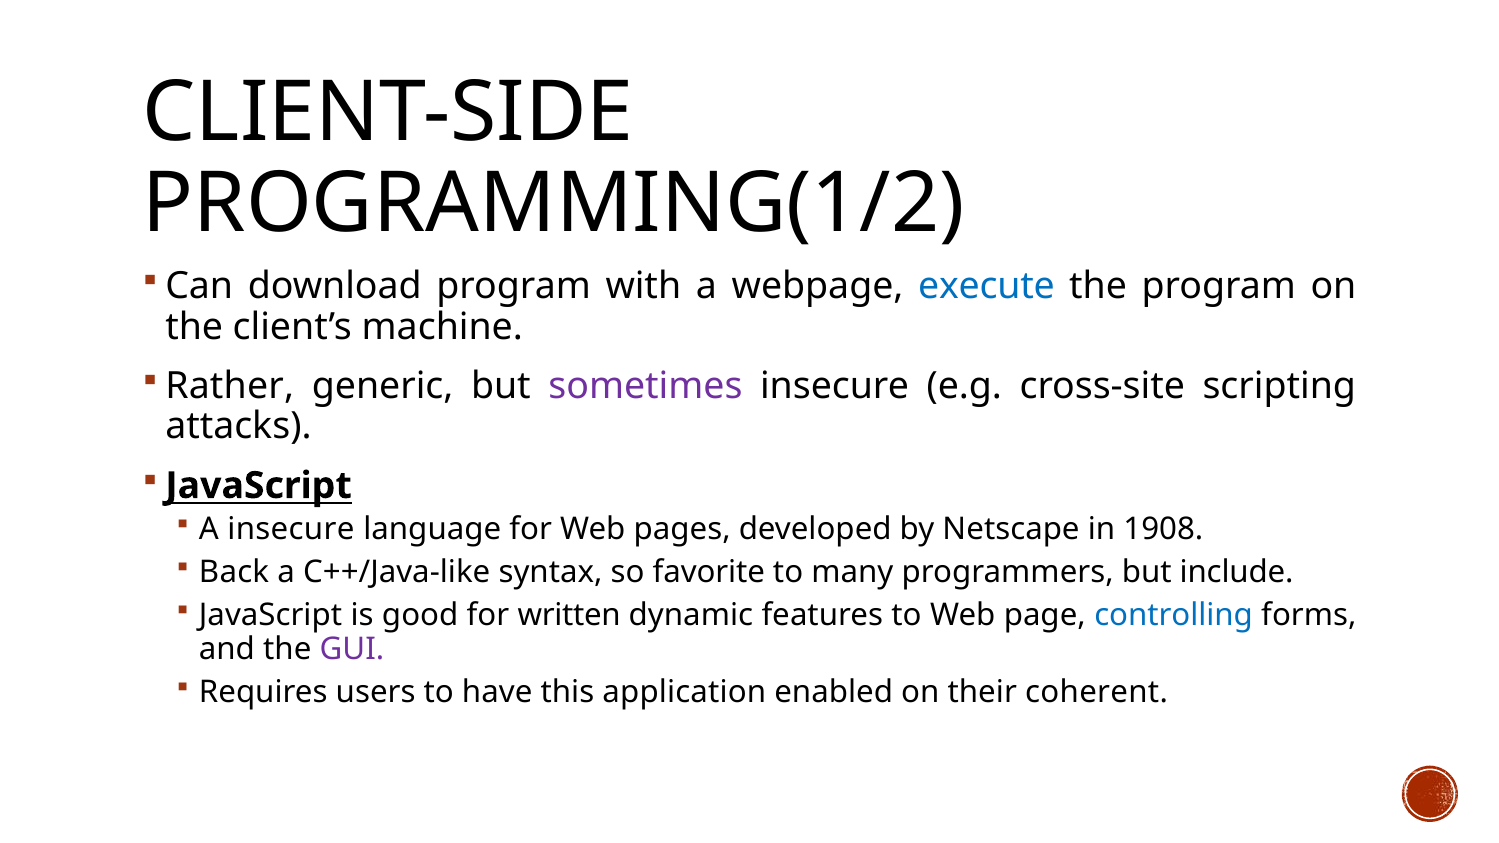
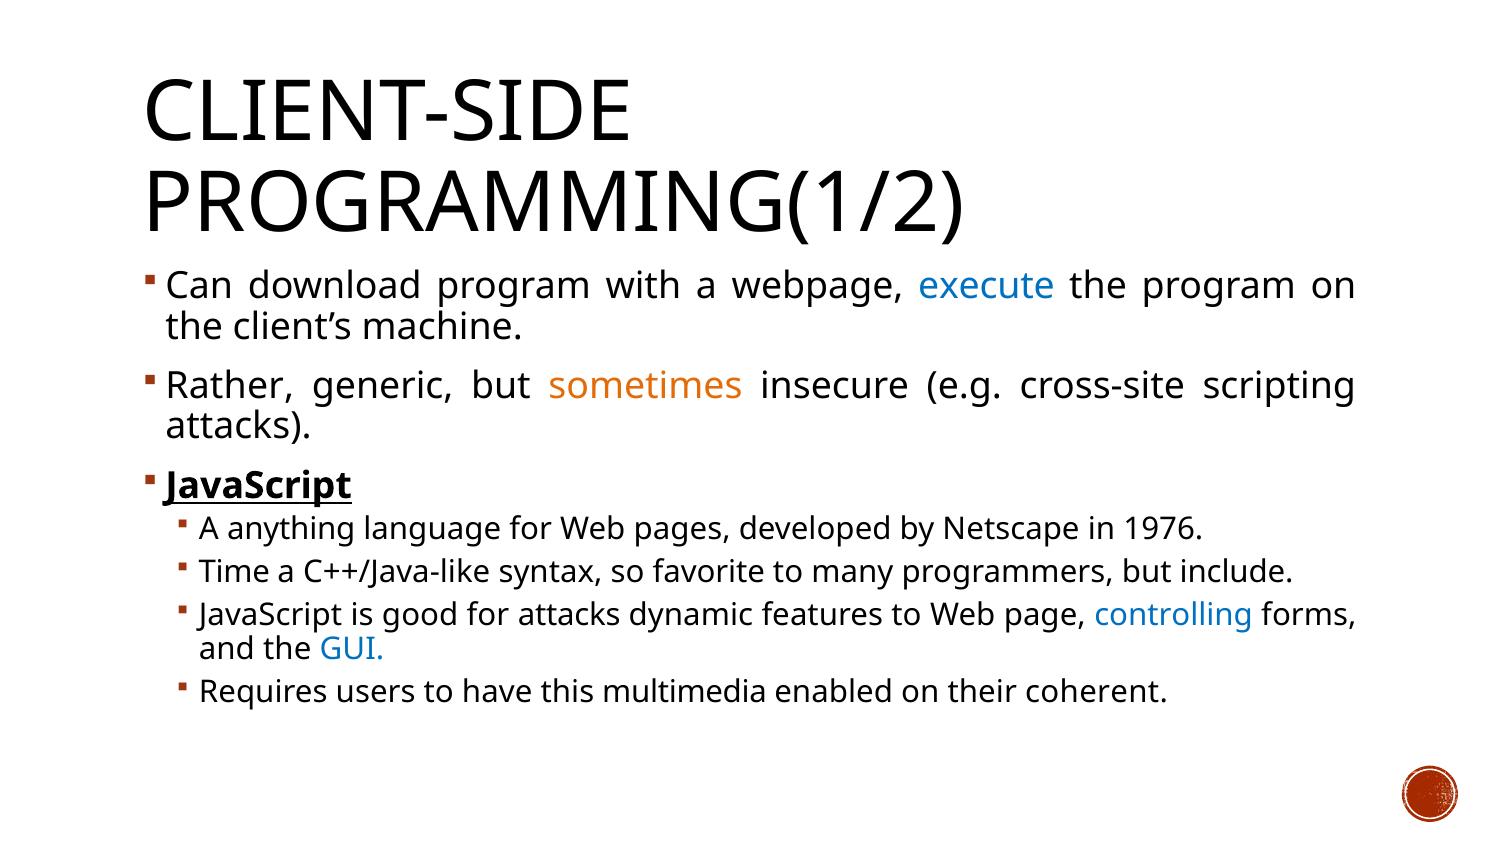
sometimes colour: purple -> orange (645, 386)
A insecure: insecure -> anything (291, 529)
1908: 1908 -> 1976 (1163, 529)
Back: Back -> Time (234, 572)
for written: written -> attacks (569, 615)
GUI colour: purple -> blue (352, 649)
application: application -> multimedia (685, 692)
